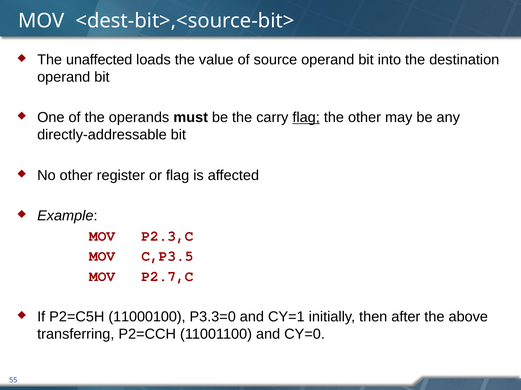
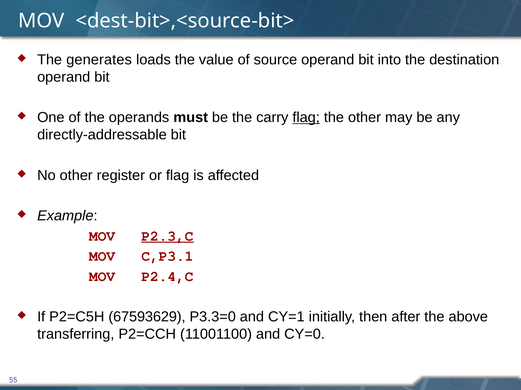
unaffected: unaffected -> generates (99, 60)
P2.3,C underline: none -> present (167, 236)
C,P3.5: C,P3.5 -> C,P3.1 (167, 257)
P2.7,C: P2.7,C -> P2.4,C (167, 277)
11000100: 11000100 -> 67593629 (147, 317)
